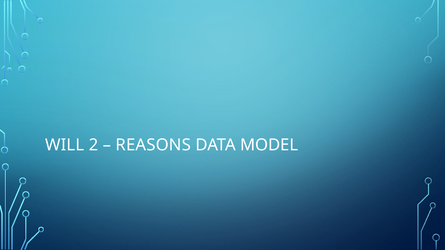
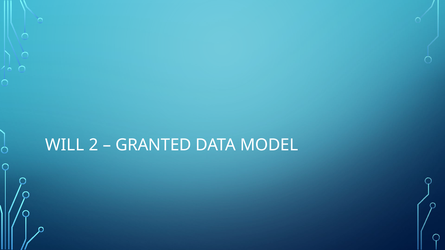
REASONS: REASONS -> GRANTED (153, 145)
